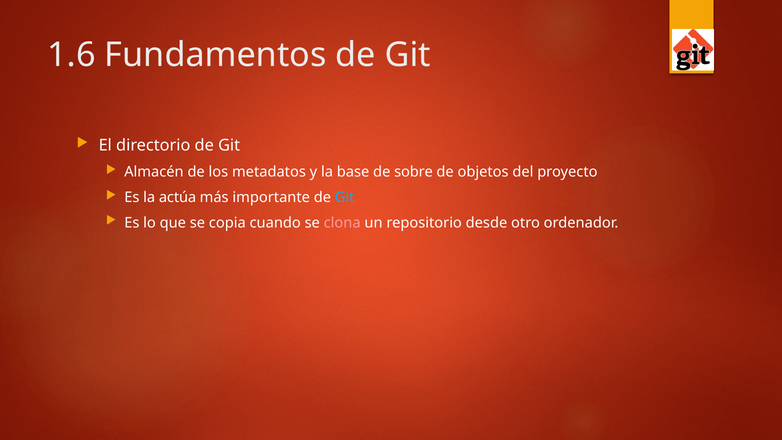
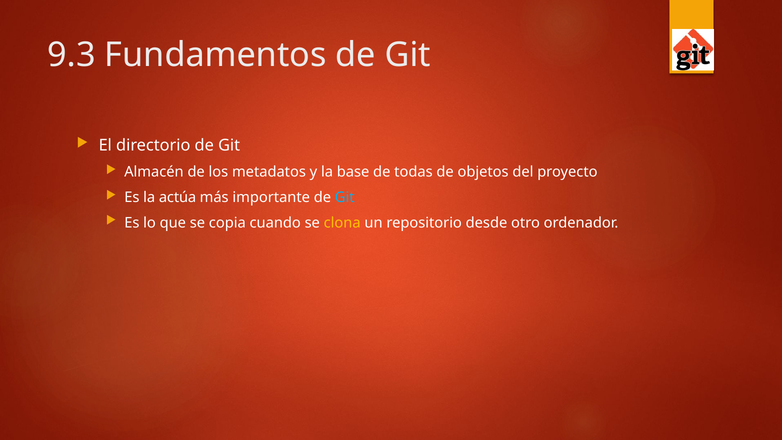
1.6: 1.6 -> 9.3 (71, 55)
sobre: sobre -> todas (413, 172)
clona colour: pink -> yellow (342, 223)
